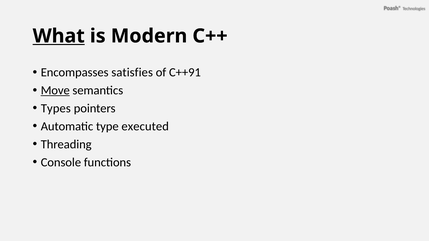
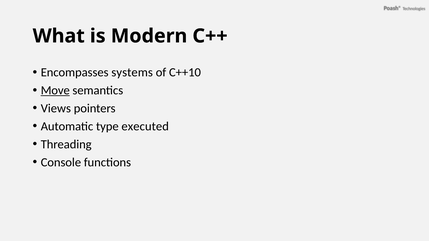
What underline: present -> none (59, 36)
satisfies: satisfies -> systems (132, 73)
C++91: C++91 -> C++10 (185, 73)
Types: Types -> Views (56, 109)
